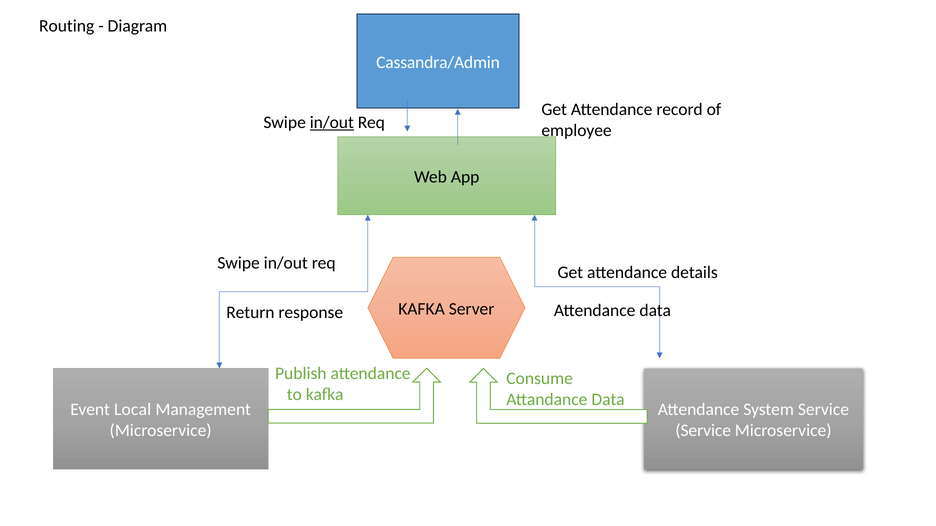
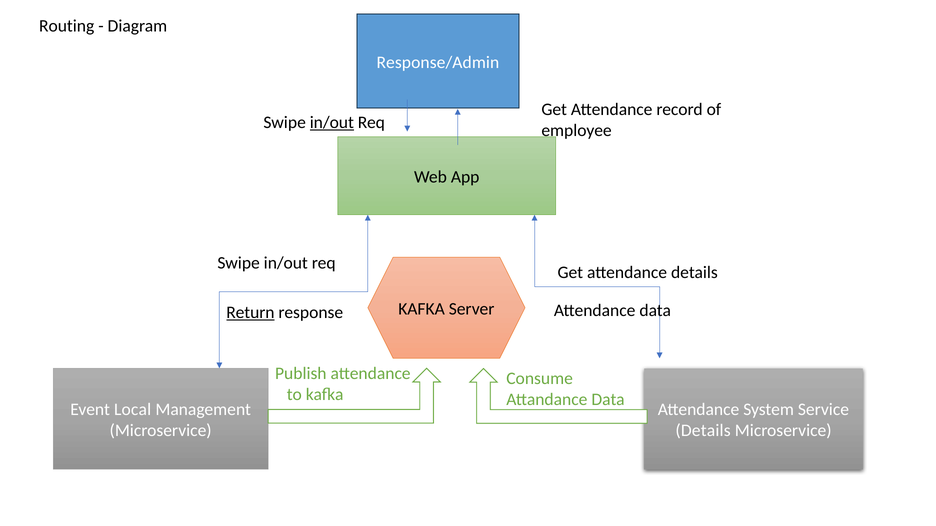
Cassandra/Admin: Cassandra/Admin -> Response/Admin (438, 62)
Return underline: none -> present (250, 313)
Service: Service -> Details (703, 431)
